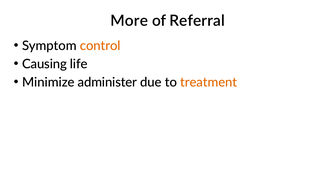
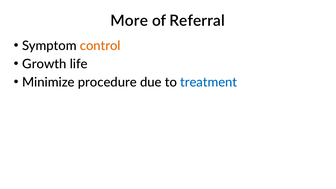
Causing: Causing -> Growth (44, 64)
administer: administer -> procedure (107, 82)
treatment colour: orange -> blue (209, 82)
